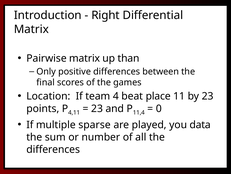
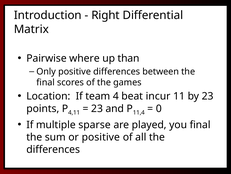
Pairwise matrix: matrix -> where (84, 58)
place: place -> incur (158, 96)
you data: data -> final (200, 124)
or number: number -> positive (101, 137)
